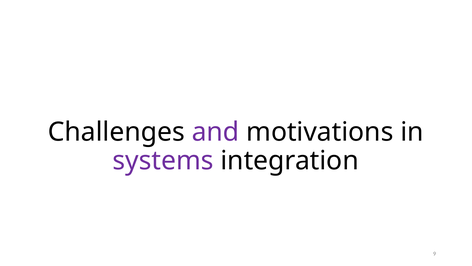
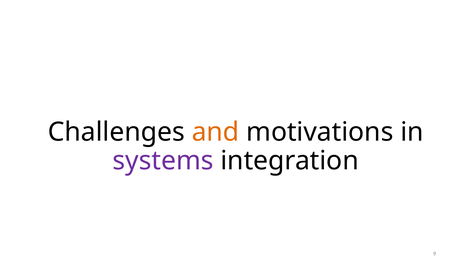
and colour: purple -> orange (216, 132)
